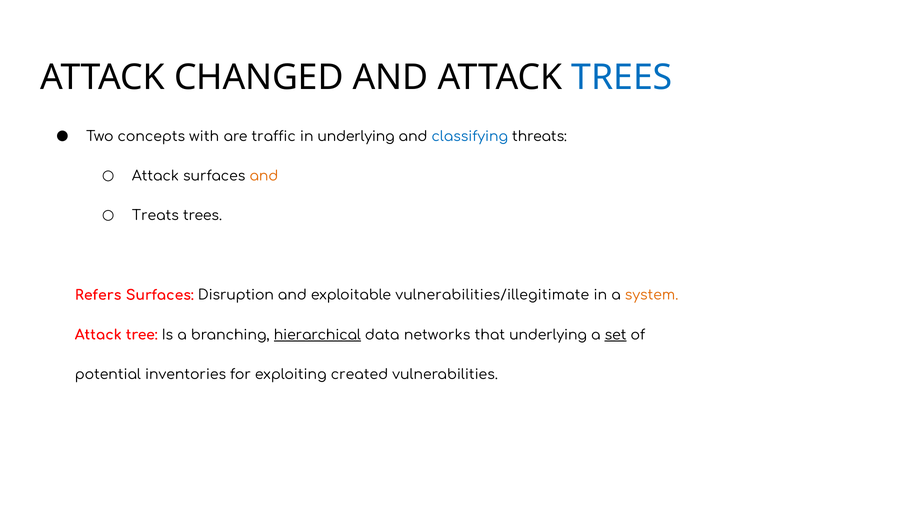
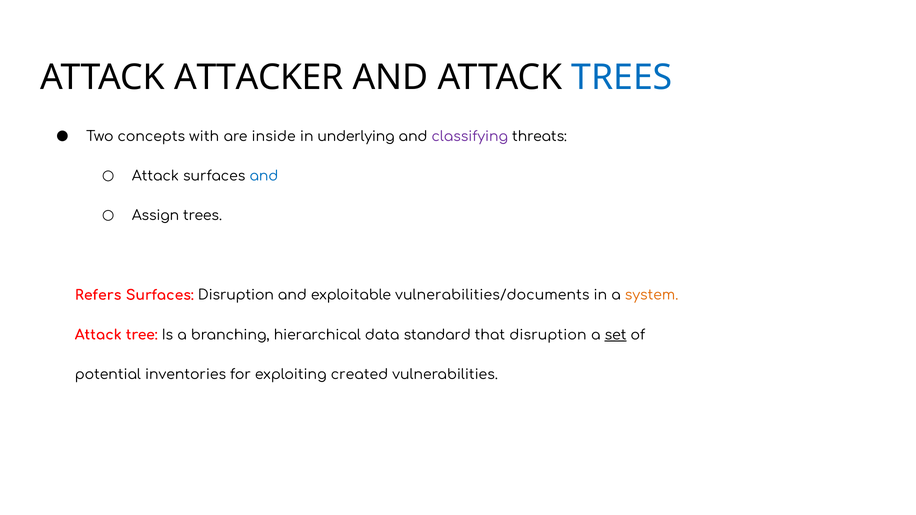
CHANGED: CHANGED -> ATTACKER (259, 78)
traffic: traffic -> inside (274, 137)
classifying colour: blue -> purple (470, 137)
and colour: orange -> blue (264, 176)
Treats: Treats -> Assign (156, 216)
vulnerabilities/illegitimate: vulnerabilities/illegitimate -> vulnerabilities/documents (492, 295)
hierarchical underline: present -> none (317, 335)
networks: networks -> standard (437, 335)
that underlying: underlying -> disruption (548, 335)
